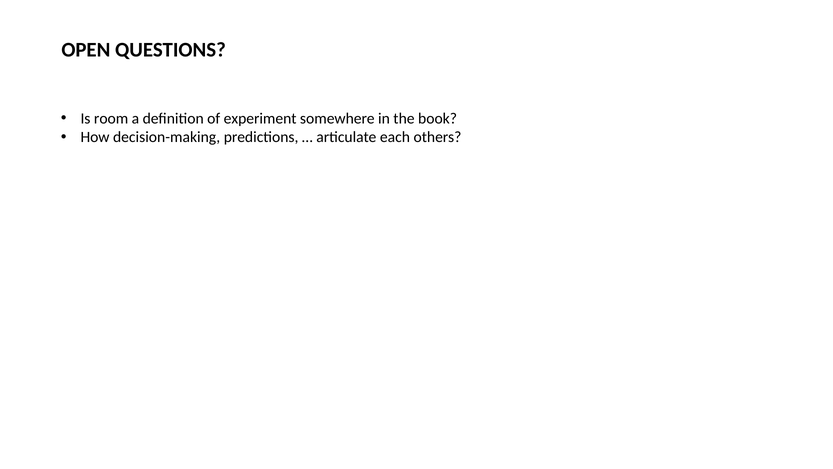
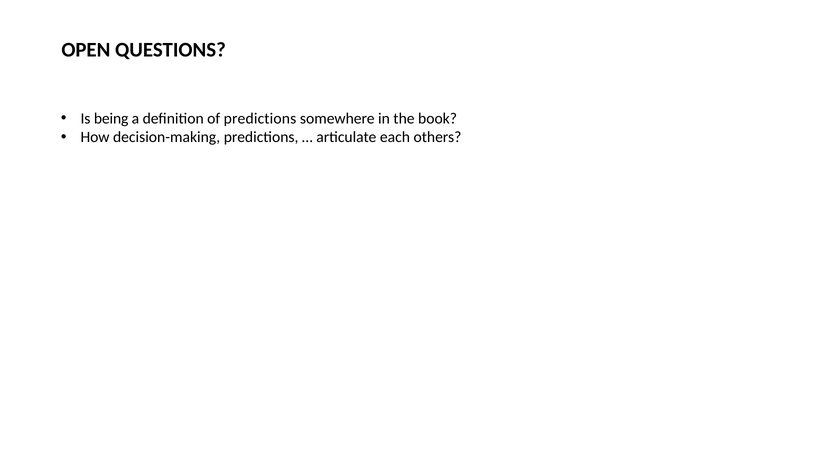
room: room -> being (111, 118)
of experiment: experiment -> predictions (260, 118)
